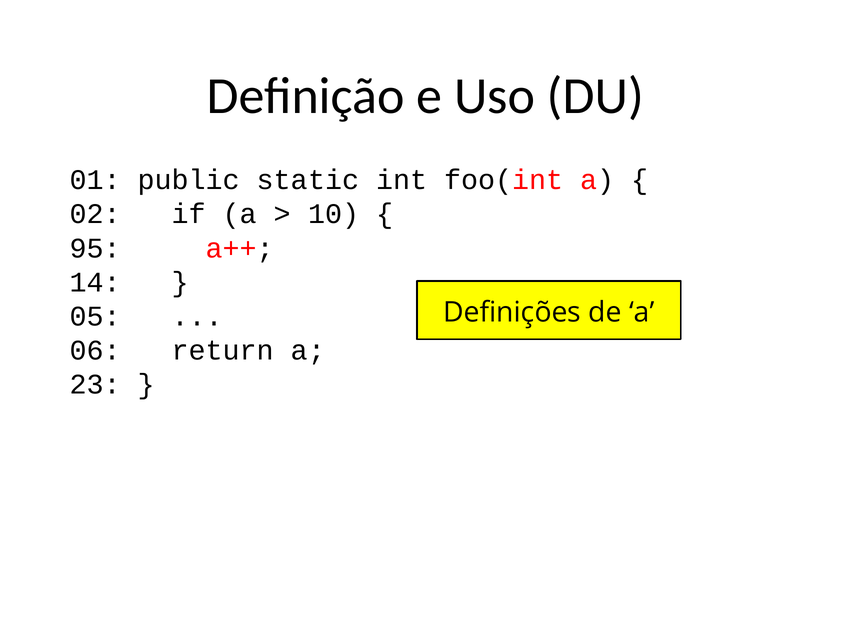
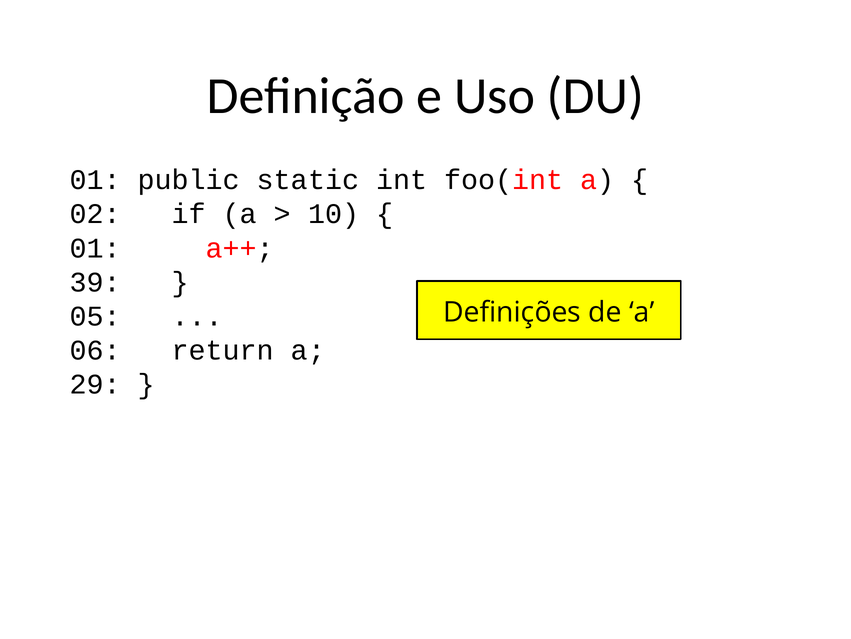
95: 95 -> 01 (95, 248)
14: 14 -> 39 (95, 282)
23: 23 -> 29 (95, 384)
